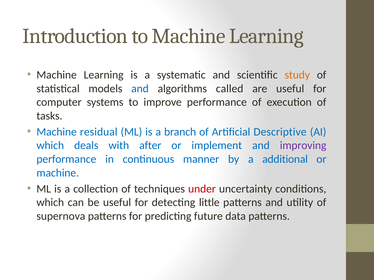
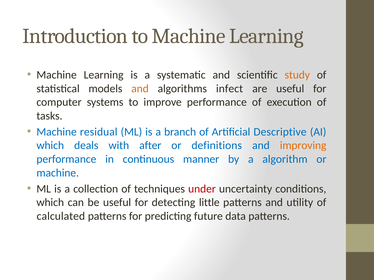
and colour: blue -> orange (140, 89)
called: called -> infect (230, 89)
implement: implement -> definitions (217, 146)
improving colour: purple -> orange (303, 146)
additional: additional -> algorithm (285, 159)
supernova: supernova -> calculated (61, 216)
